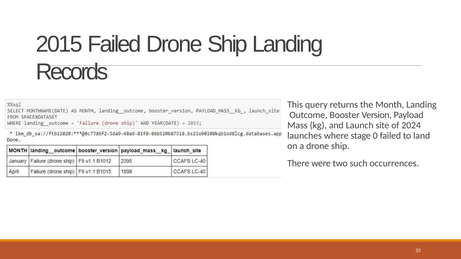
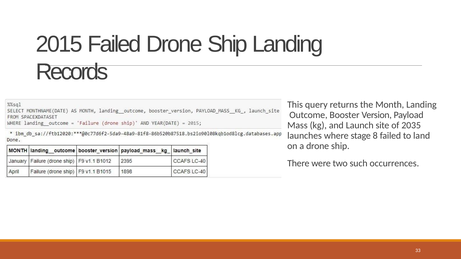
2024: 2024 -> 2035 (411, 125)
0: 0 -> 8 (375, 136)
